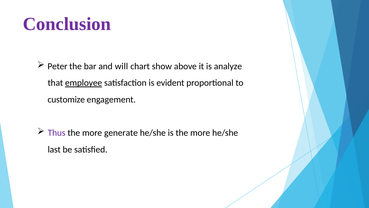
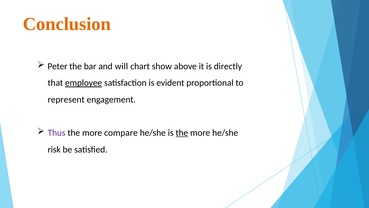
Conclusion colour: purple -> orange (67, 24)
analyze: analyze -> directly (228, 66)
customize: customize -> represent (66, 99)
generate: generate -> compare (121, 133)
the underline: none -> present (182, 133)
last: last -> risk (54, 149)
